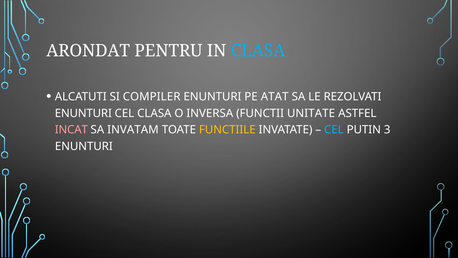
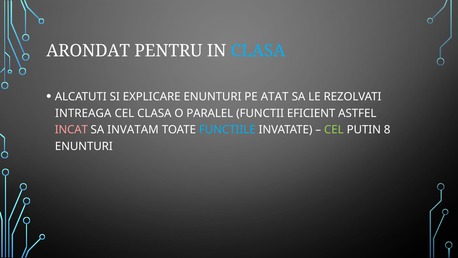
COMPILER: COMPILER -> EXPLICARE (152, 97)
ENUNTURI: ENUNTURI -> INTREAGA (83, 113)
INVERSA: INVERSA -> PARALEL (210, 113)
UNITATE: UNITATE -> EFICIENT (311, 113)
FUNCTIILE colour: yellow -> light blue (227, 130)
CEL colour: light blue -> light green (334, 130)
3: 3 -> 8 (387, 130)
